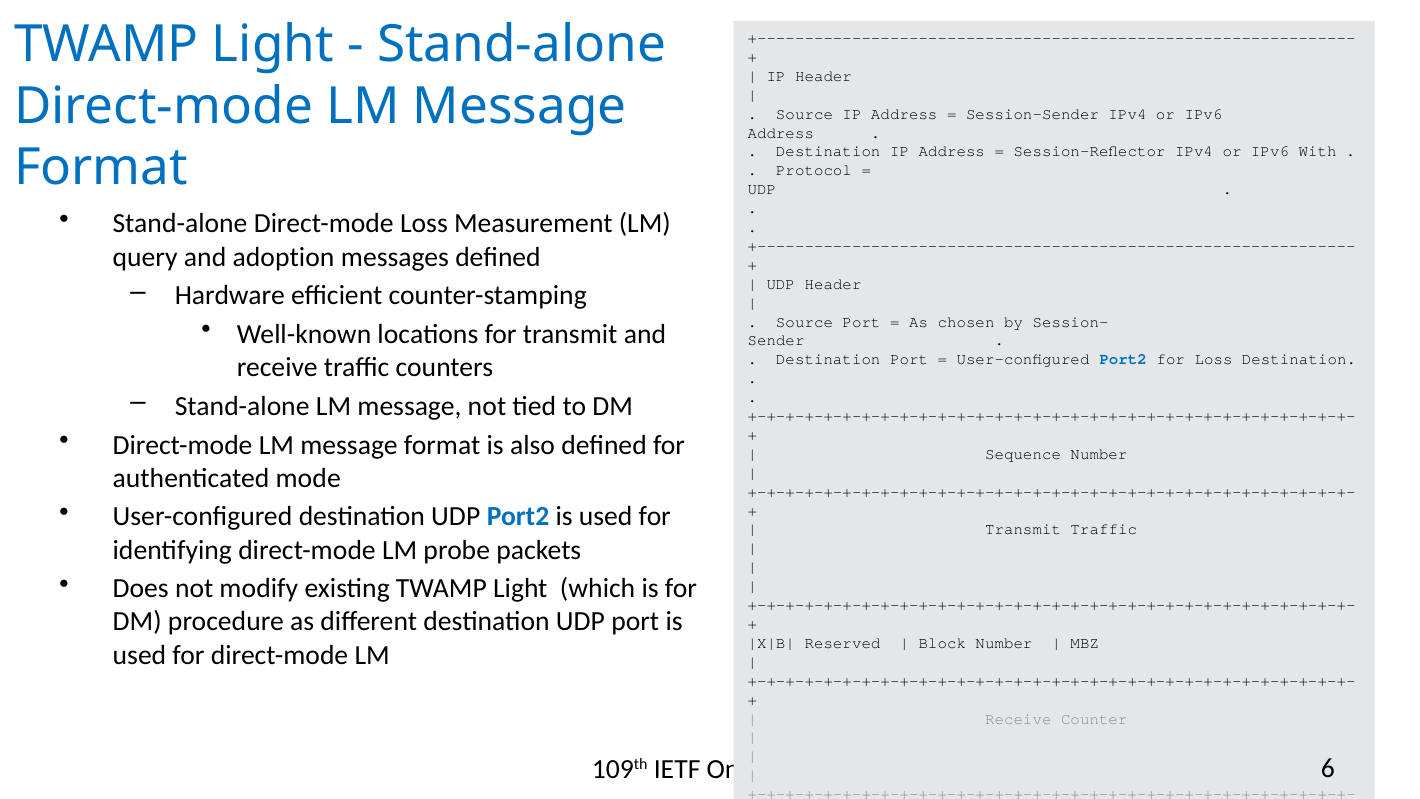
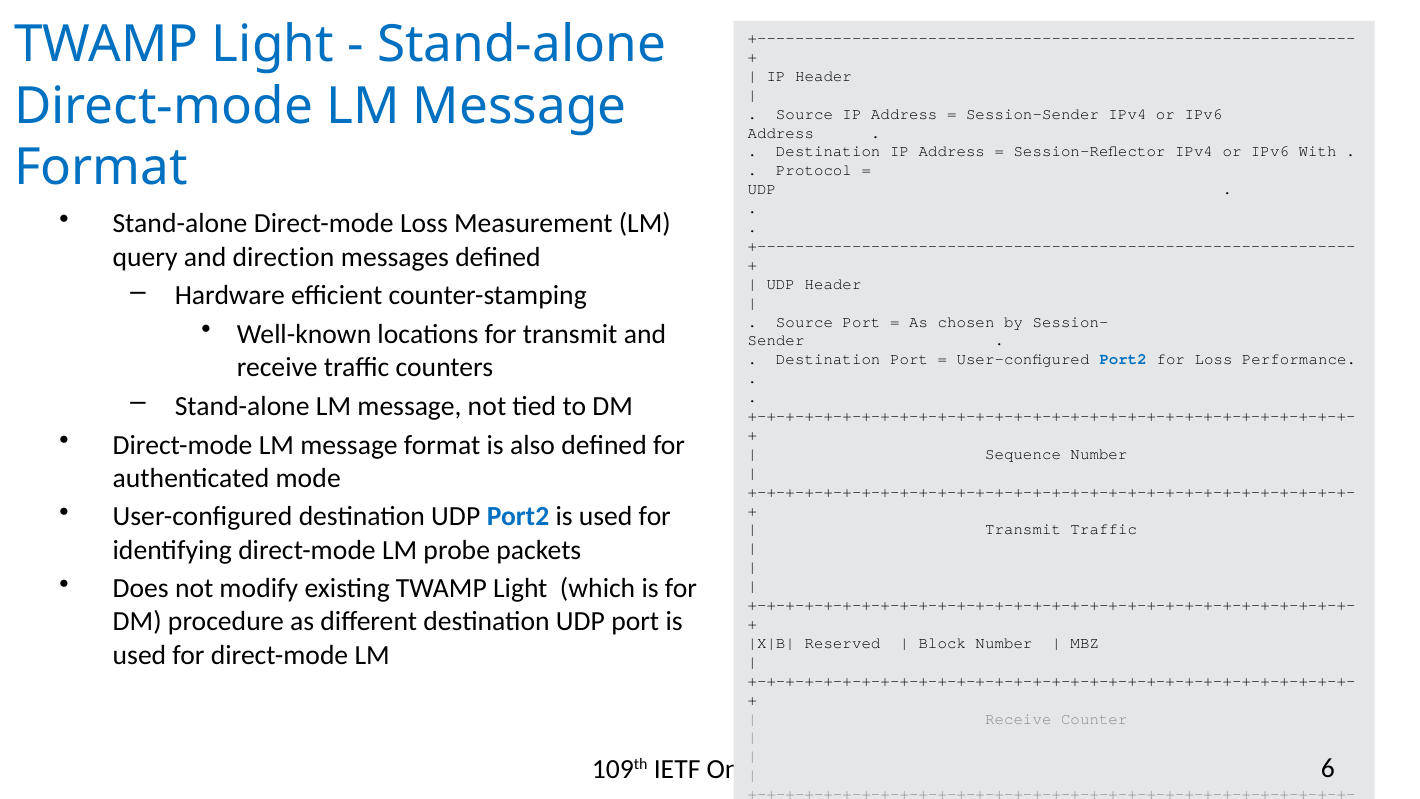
adoption: adoption -> direction (283, 257)
Loss Destination: Destination -> Performance (1299, 360)
